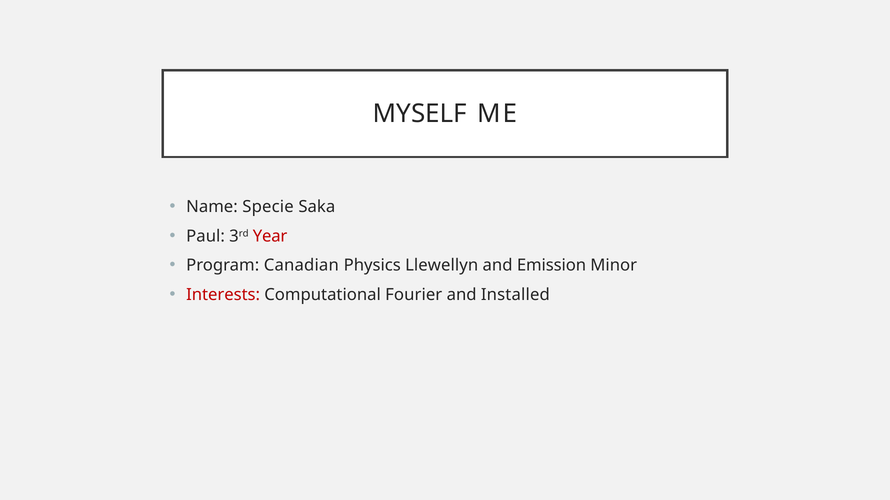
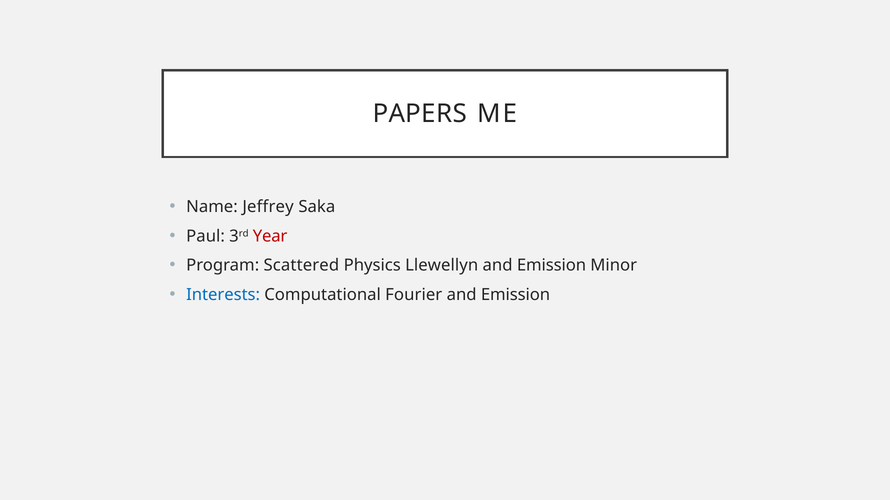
MYSELF: MYSELF -> PAPERS (420, 114)
Specie: Specie -> Jeffrey (268, 207)
Canadian: Canadian -> Scattered (301, 266)
Interests colour: red -> blue (223, 295)
Installed: Installed -> Emission (516, 295)
